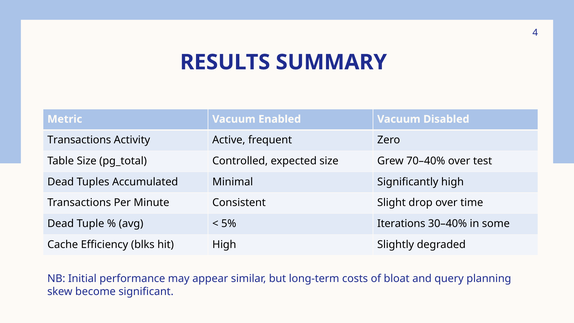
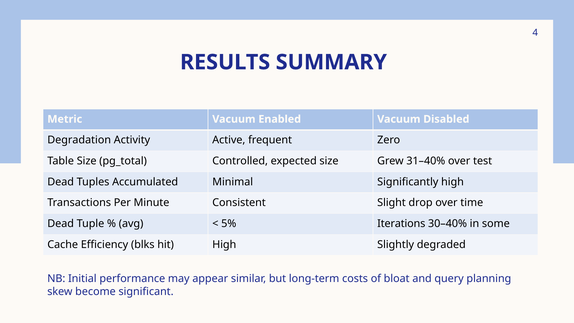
Transactions: Transactions -> Degradation (79, 140)
70–40%: 70–40% -> 31–40% (426, 161)
